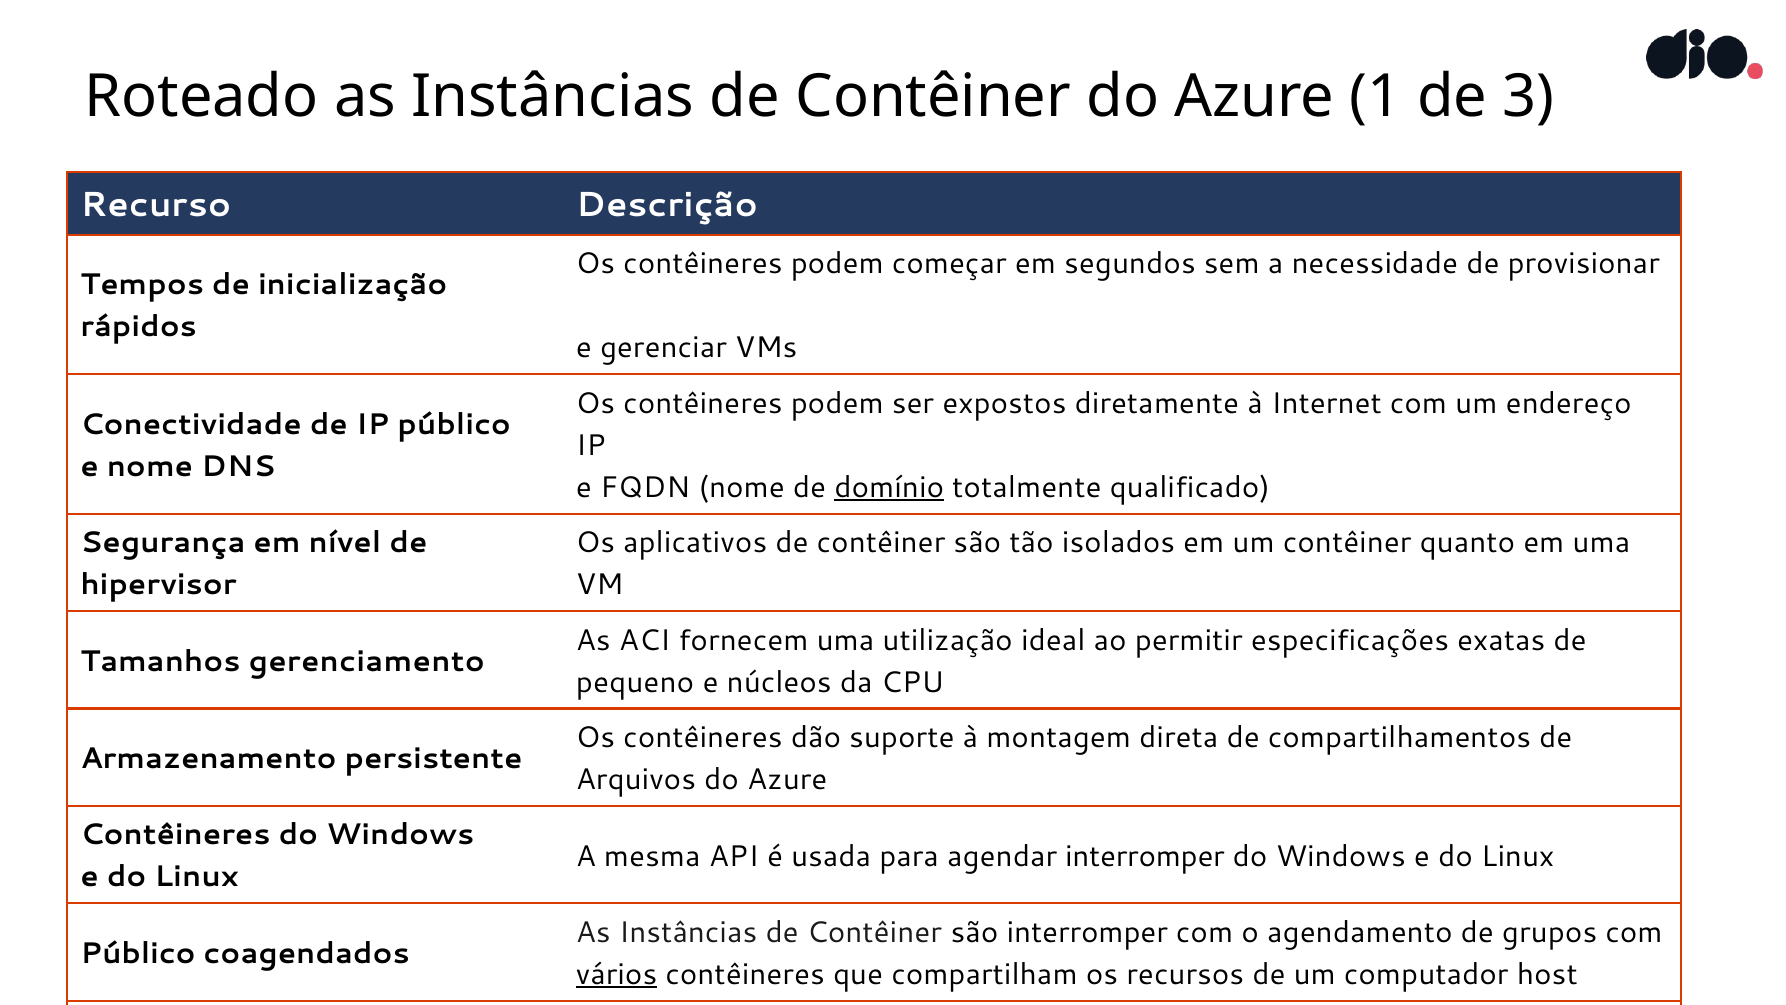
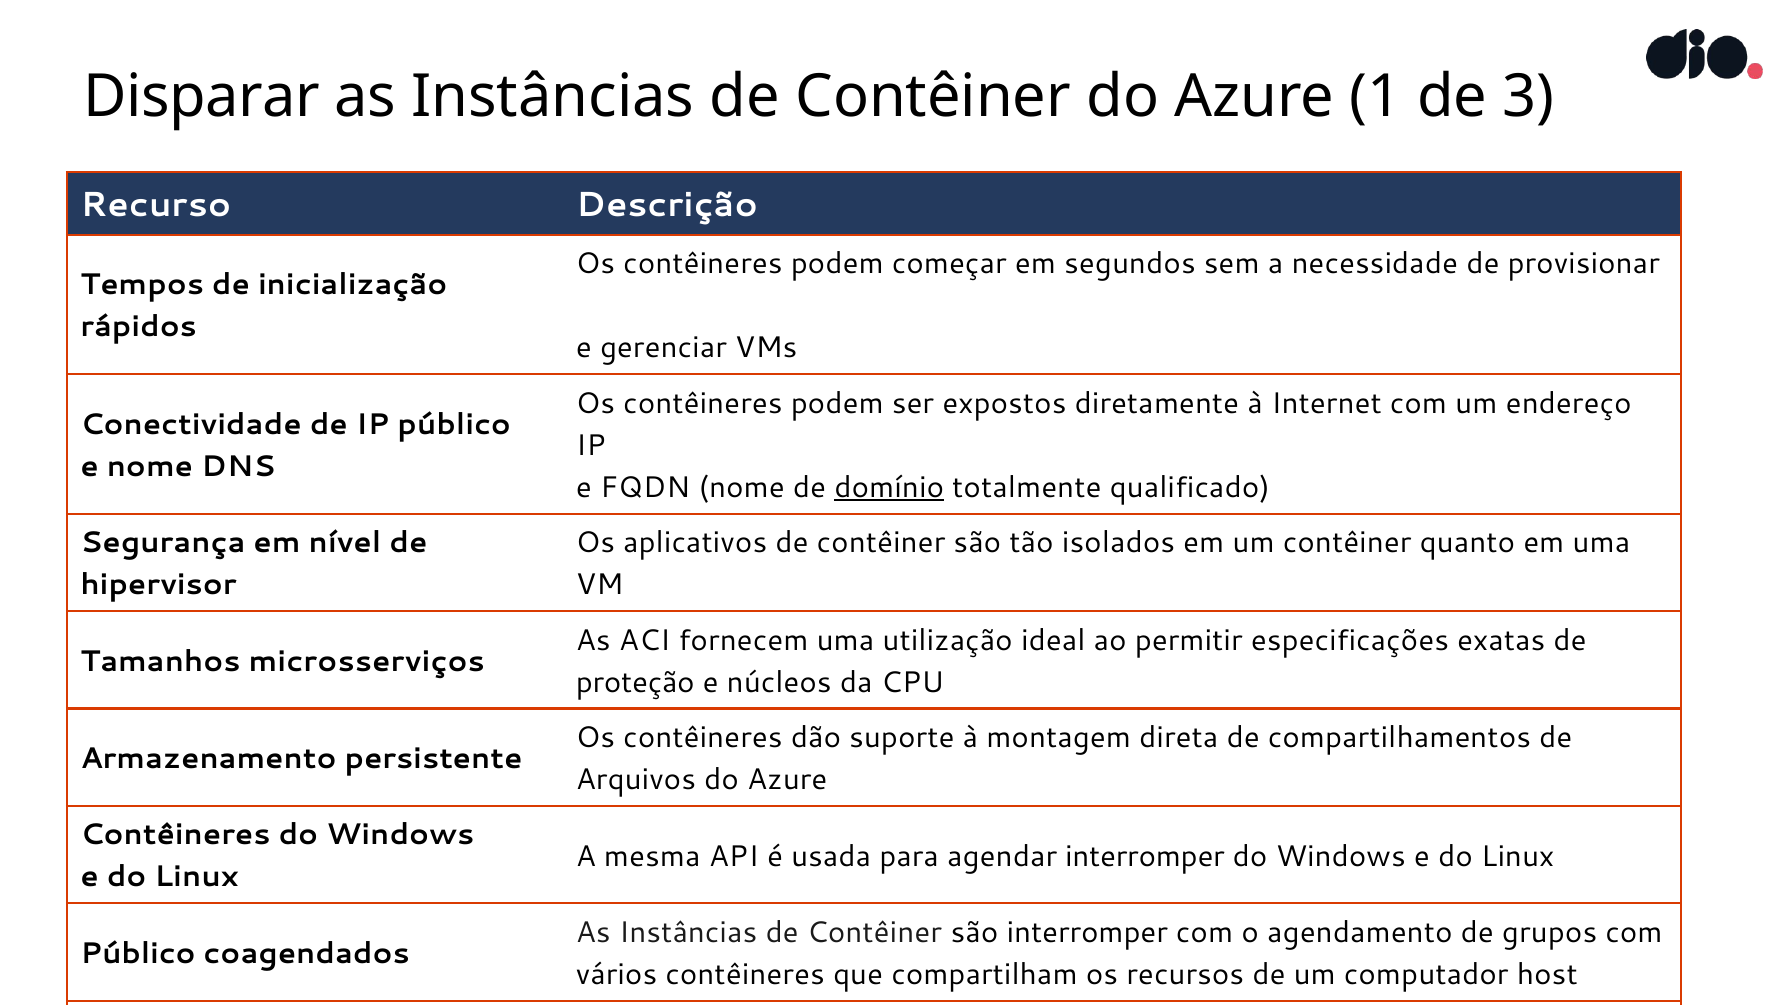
Roteado: Roteado -> Disparar (202, 97)
gerenciamento: gerenciamento -> microsserviços (367, 661)
pequeno: pequeno -> proteção (635, 682)
vários underline: present -> none (617, 974)
